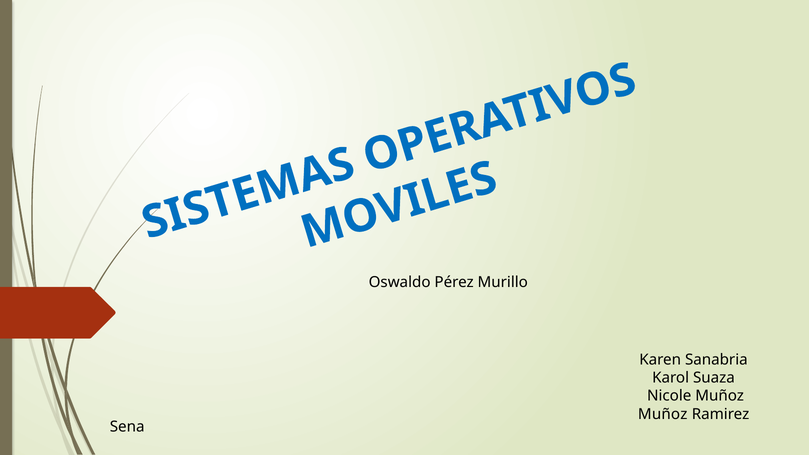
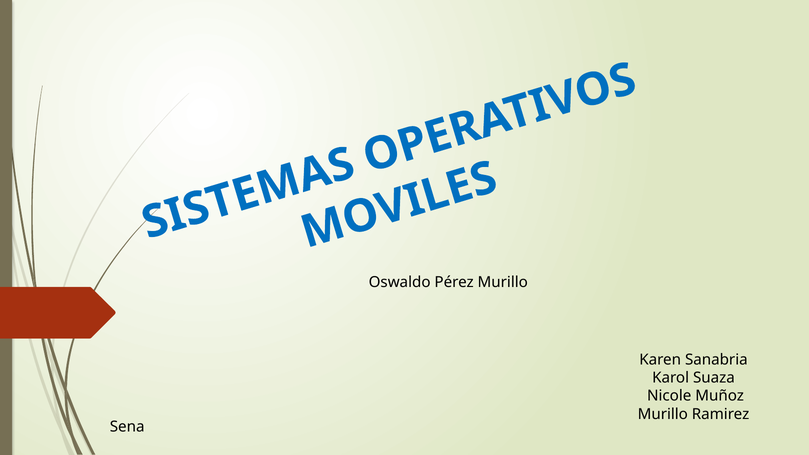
Muñoz: Muñoz -> Murillo (663, 414)
